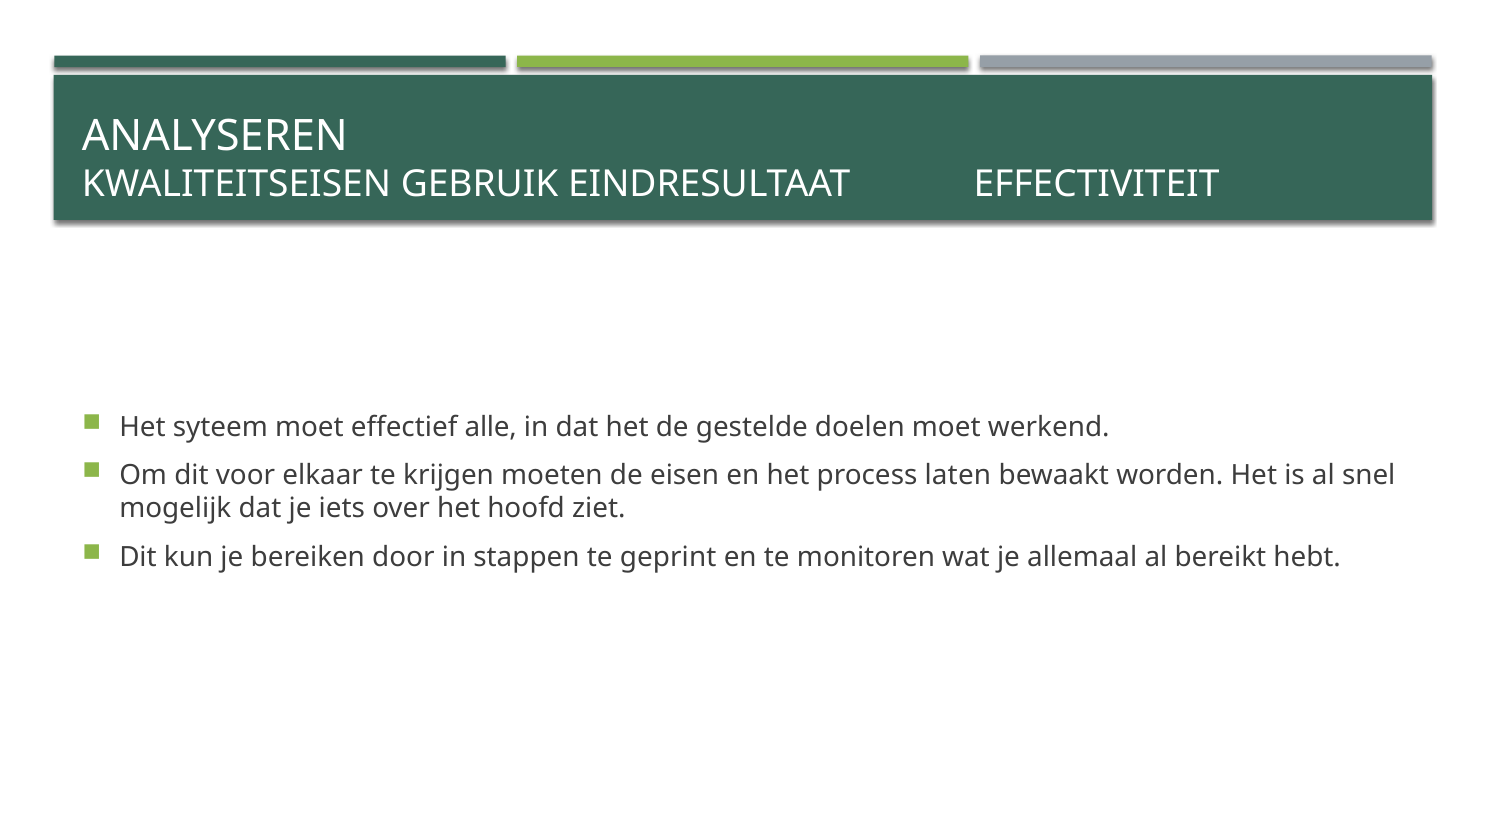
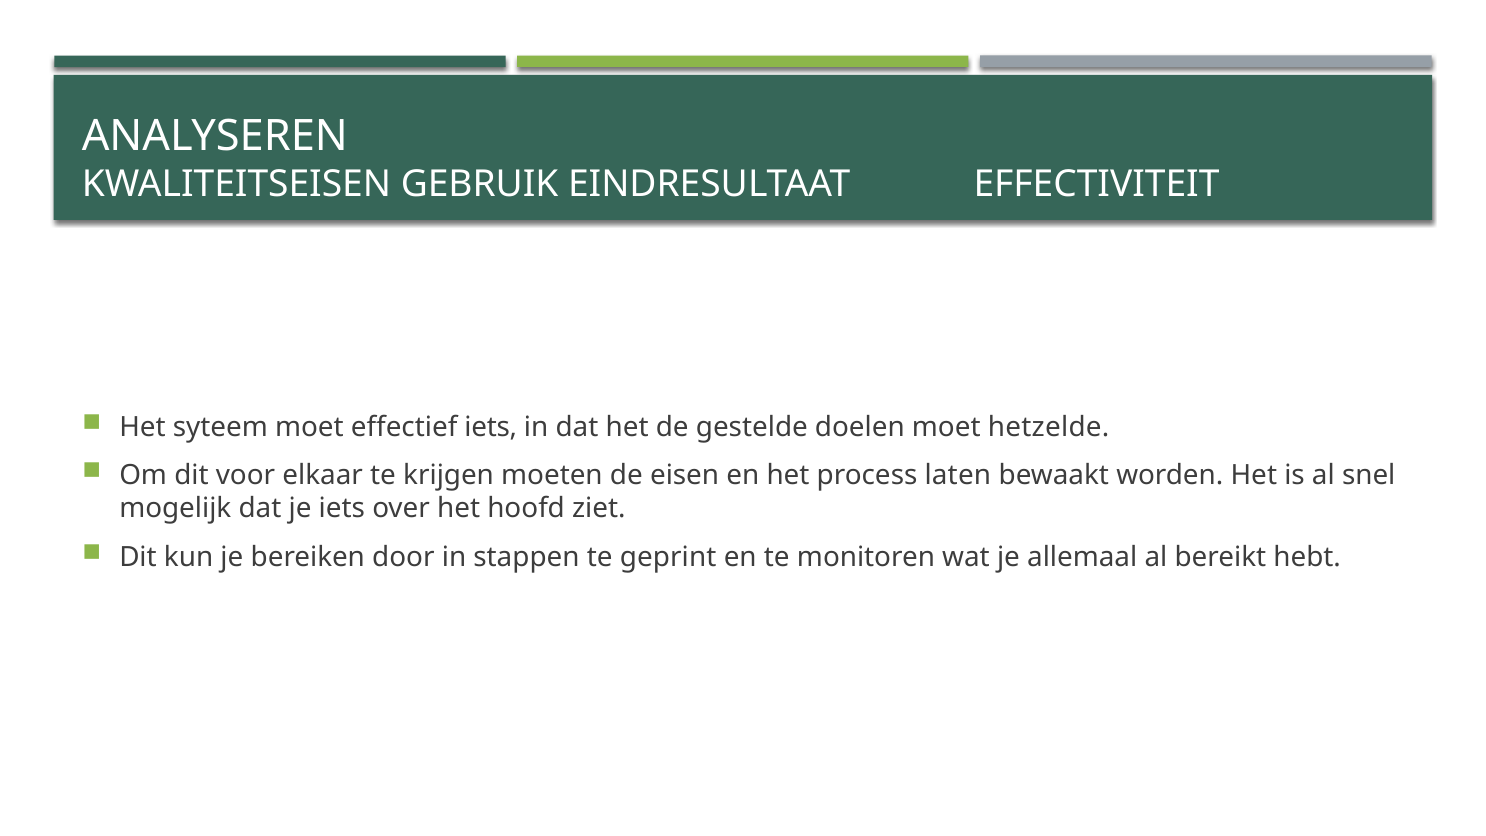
effectief alle: alle -> iets (491, 427)
werkend: werkend -> hetzelde (1049, 427)
